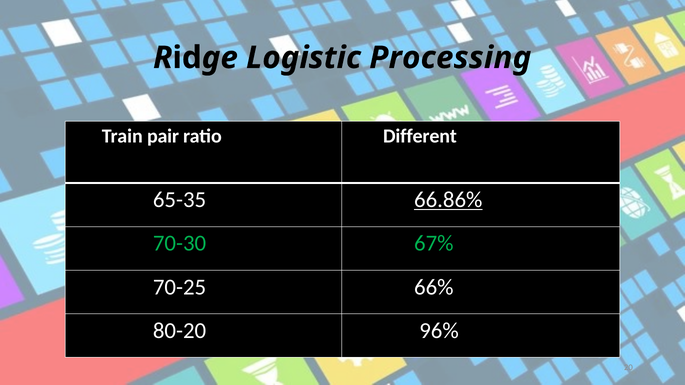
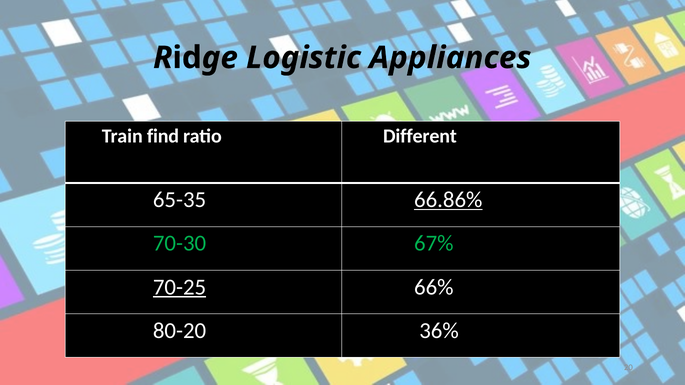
Processing: Processing -> Appliances (450, 58)
pair: pair -> find (163, 136)
70-25 underline: none -> present (180, 287)
96%: 96% -> 36% (439, 331)
